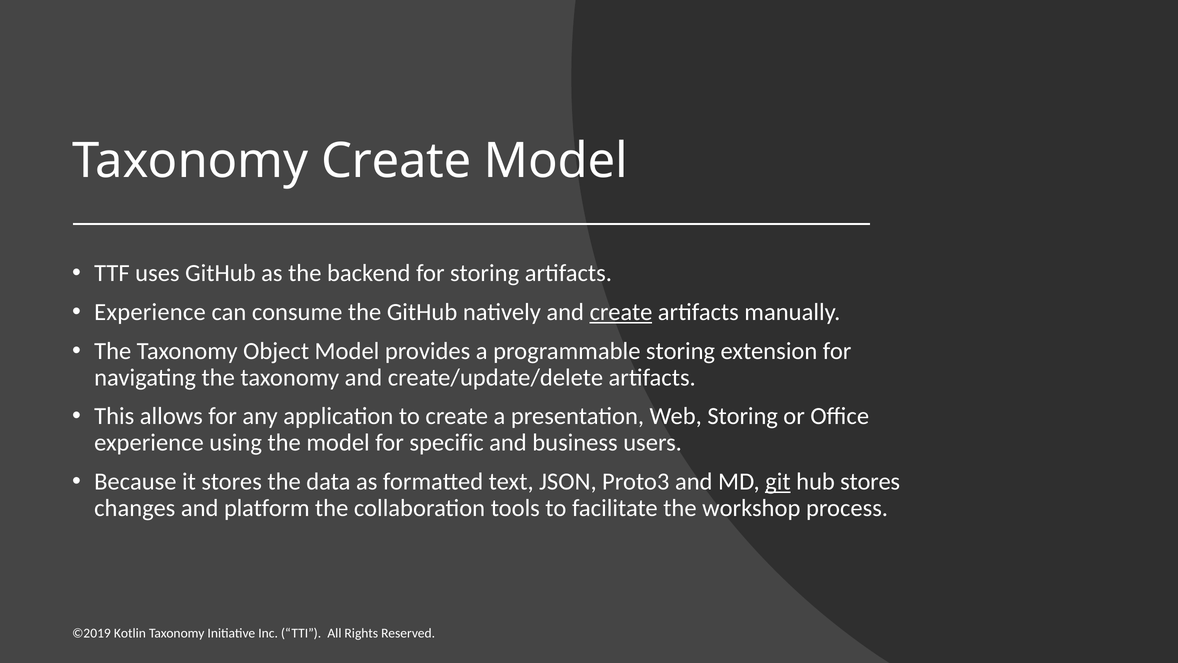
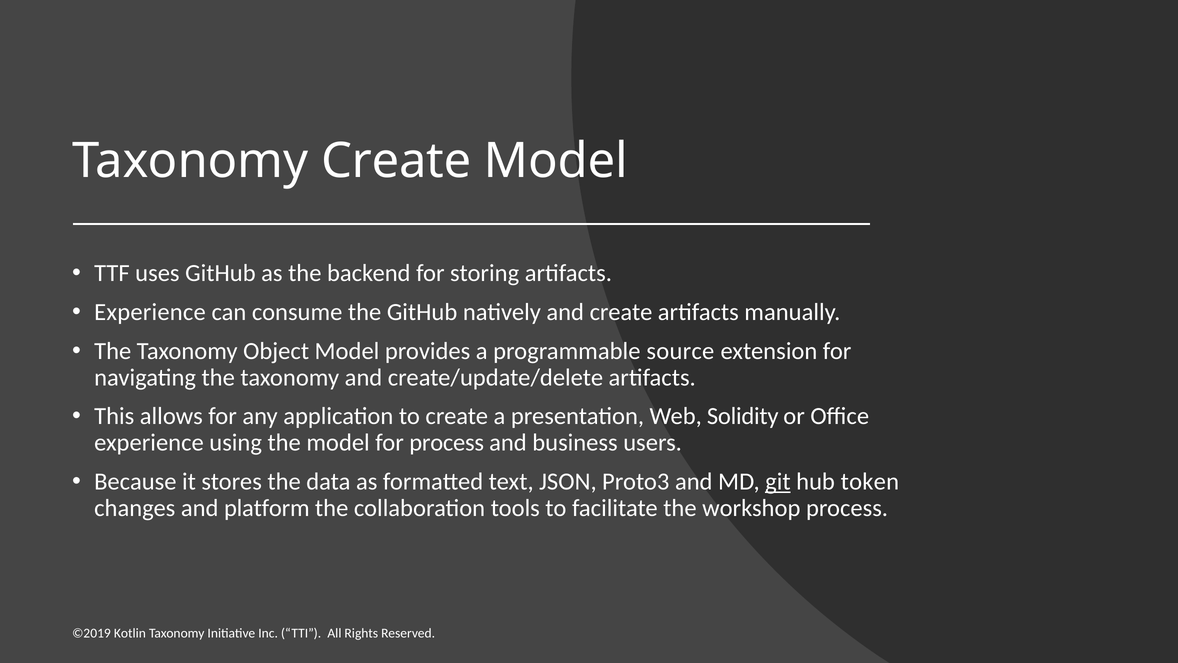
create underline: present -> none (621, 312)
programmable storing: storing -> source (680, 351)
Web Storing: Storing -> Solidity (743, 416)
for specific: specific -> process (447, 443)
hub stores: stores -> token (870, 481)
